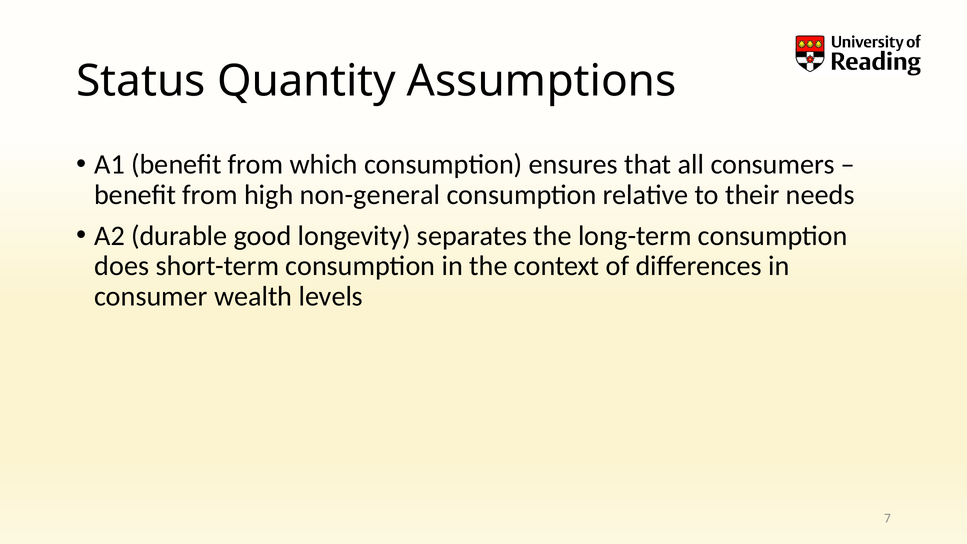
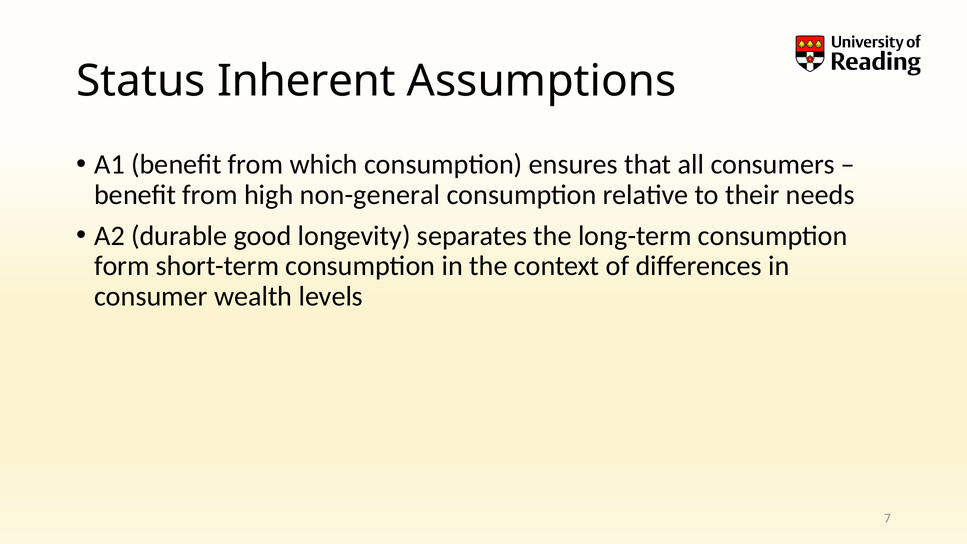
Quantity: Quantity -> Inherent (307, 81)
does: does -> form (122, 266)
